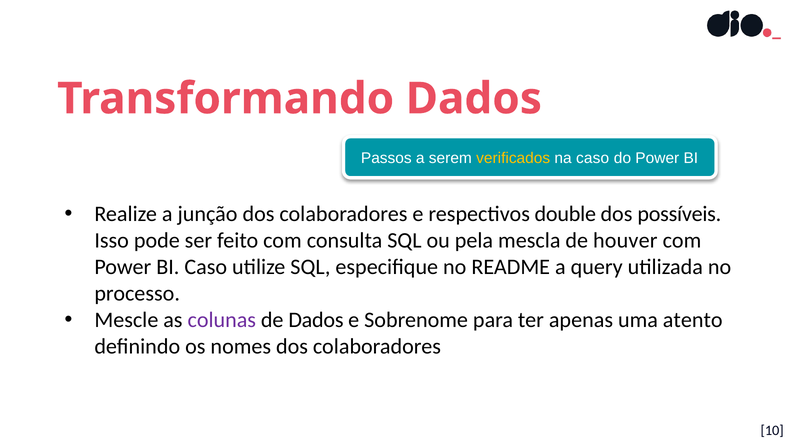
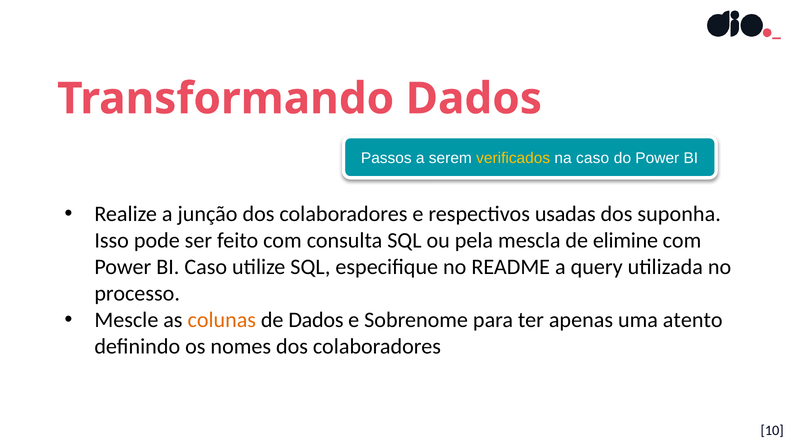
double: double -> usadas (565, 214)
possíveis: possíveis -> suponha (679, 214)
houver: houver -> elimine (625, 241)
colunas colour: purple -> orange (222, 320)
